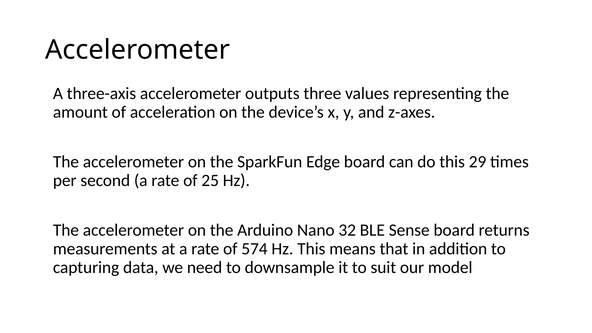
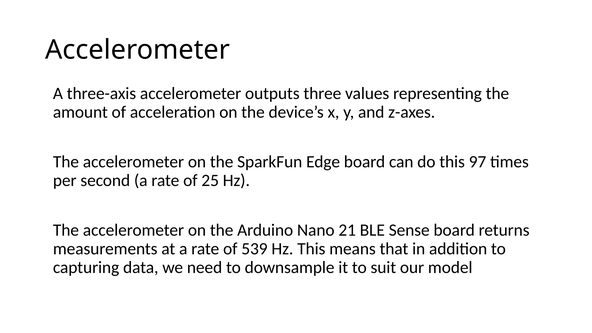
29: 29 -> 97 (478, 162)
32: 32 -> 21 (347, 230)
574: 574 -> 539 (254, 249)
